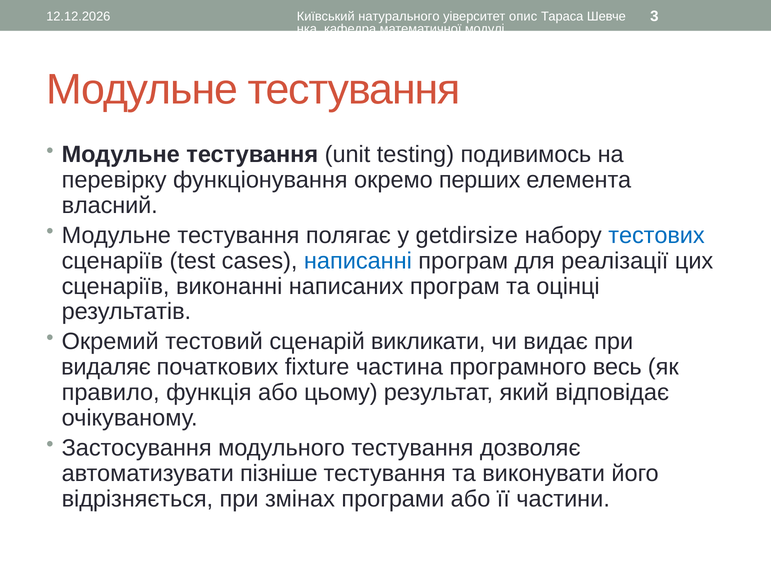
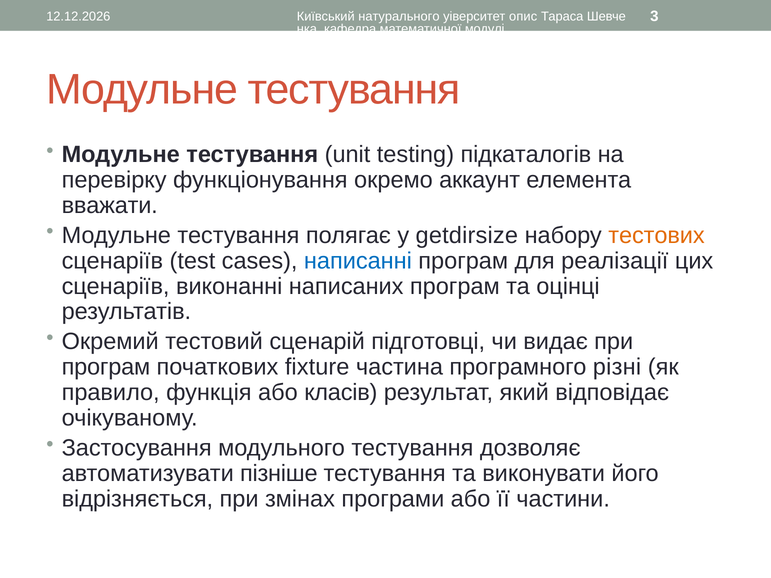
подивимось: подивимось -> підкаталогів (526, 155)
перших: перших -> аккаунт (480, 180)
власний: власний -> вважати (110, 205)
тестових colour: blue -> orange (657, 235)
викликати: викликати -> підготовці (428, 342)
видаляє: видаляє -> програм (106, 367)
весь: весь -> різні (617, 367)
цьому: цьому -> класів (341, 393)
